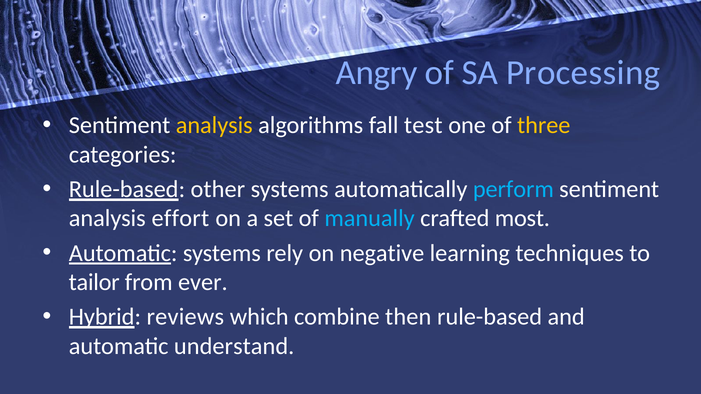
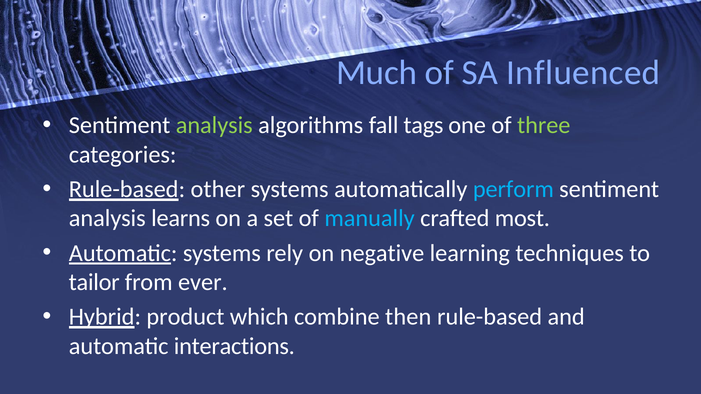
Angry: Angry -> Much (377, 73)
Processing: Processing -> Influenced (583, 73)
analysis colour: yellow -> light green (214, 126)
test: test -> tags (423, 126)
three colour: yellow -> light green (544, 126)
effort: effort -> learns (181, 219)
reviews: reviews -> product (185, 317)
understand: understand -> interactions (234, 346)
